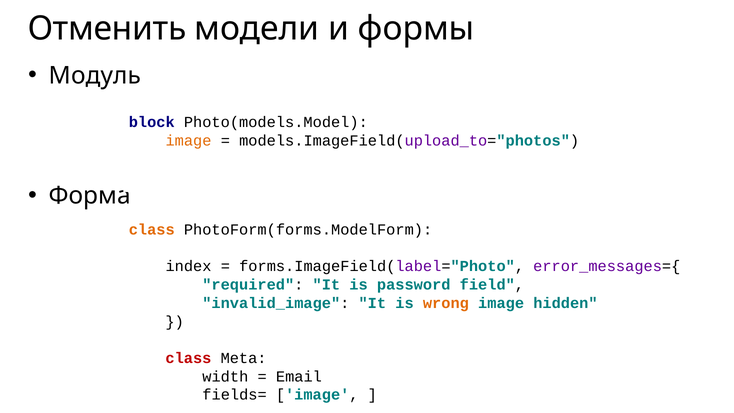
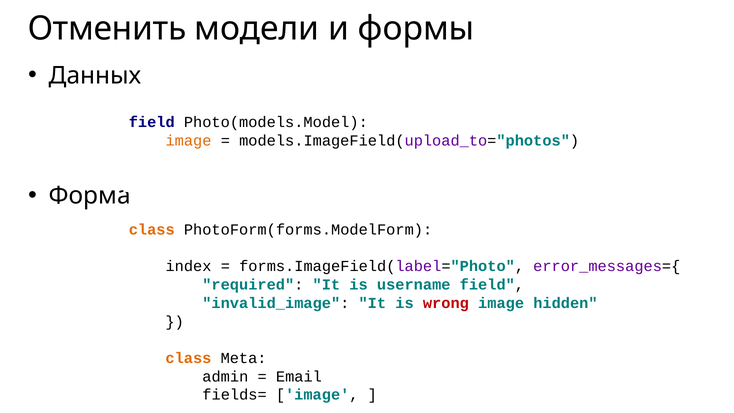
Модуль: Модуль -> Данных (95, 76)
block: block -> field (152, 122)
password: password -> username (414, 285)
wrong colour: orange -> red (446, 303)
class colour: red -> orange (188, 358)
width: width -> admin (225, 376)
